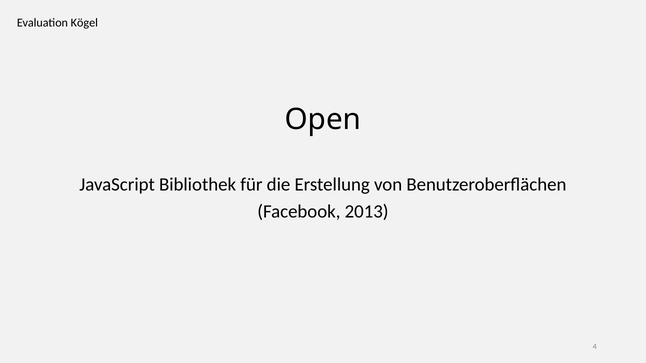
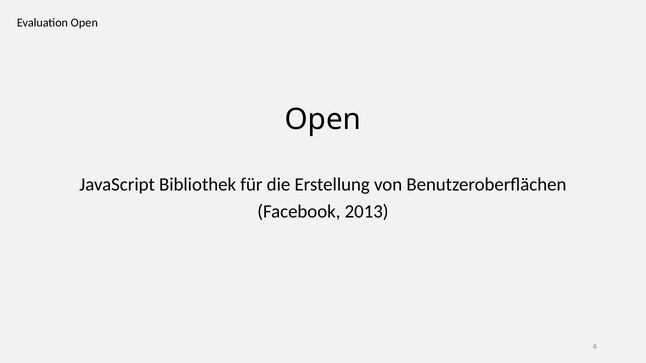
Evaluation Kögel: Kögel -> Open (84, 23)
